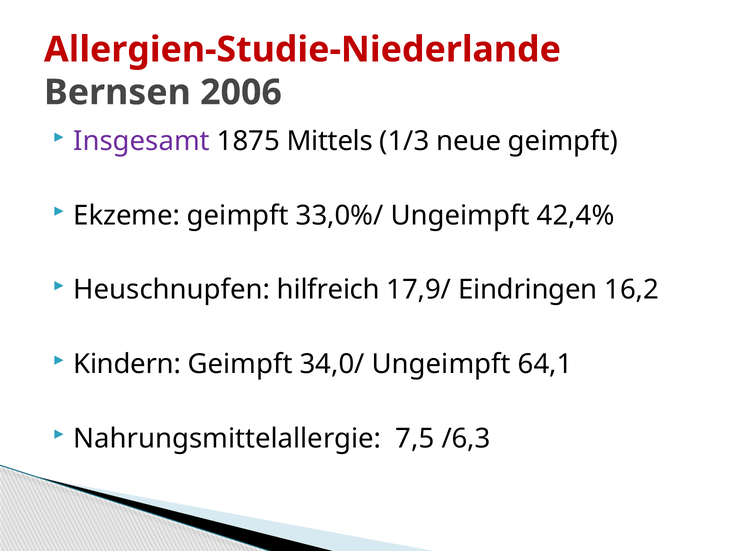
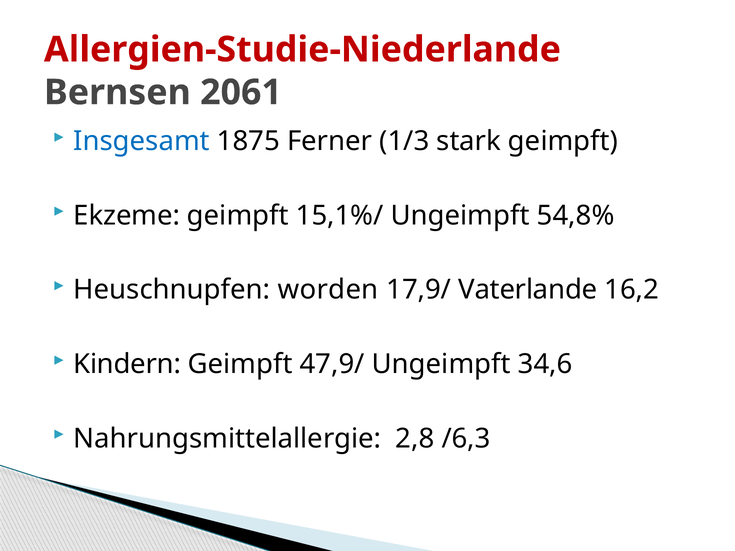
2006: 2006 -> 2061 (241, 92)
Insgesamt colour: purple -> blue (142, 141)
Mittels: Mittels -> Ferner (330, 141)
neue: neue -> stark (469, 141)
33,0%/: 33,0%/ -> 15,1%/ (340, 216)
42,4%: 42,4% -> 54,8% (576, 216)
hilfreich: hilfreich -> worden (328, 290)
Eindringen: Eindringen -> Vaterlande (528, 290)
34,0/: 34,0/ -> 47,9/ (332, 364)
64,1: 64,1 -> 34,6 (545, 364)
7,5: 7,5 -> 2,8 (415, 439)
